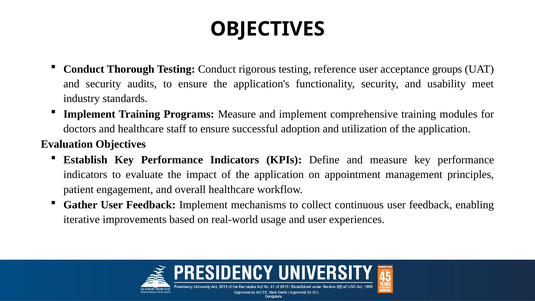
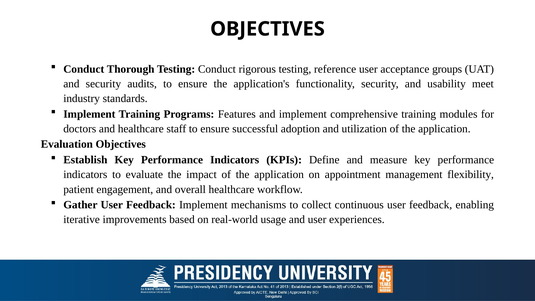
Programs Measure: Measure -> Features (237, 114)
principles: principles -> flexibility (471, 175)
